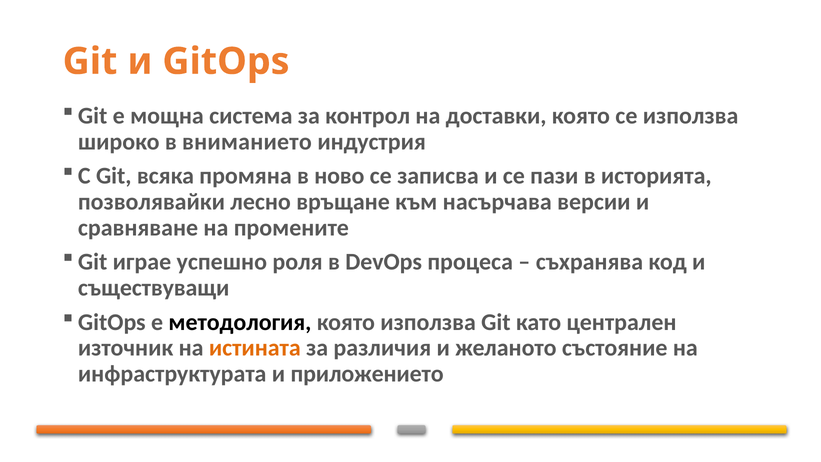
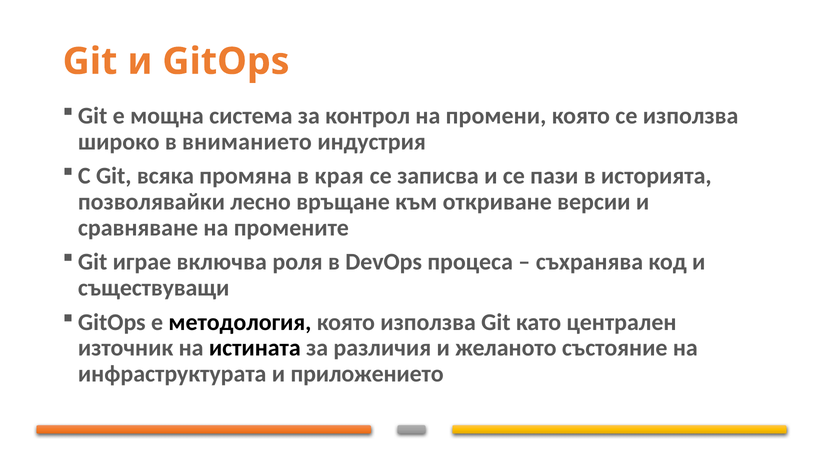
доставки: доставки -> промени (496, 116)
ново: ново -> края (339, 176)
насърчава: насърчава -> откриване (497, 202)
успешно: успешно -> включва (222, 262)
истината colour: orange -> black (255, 348)
